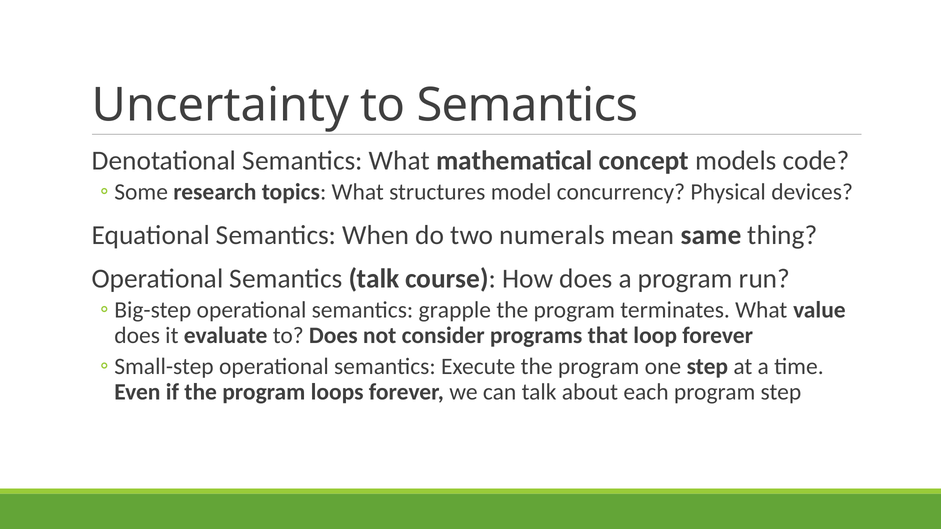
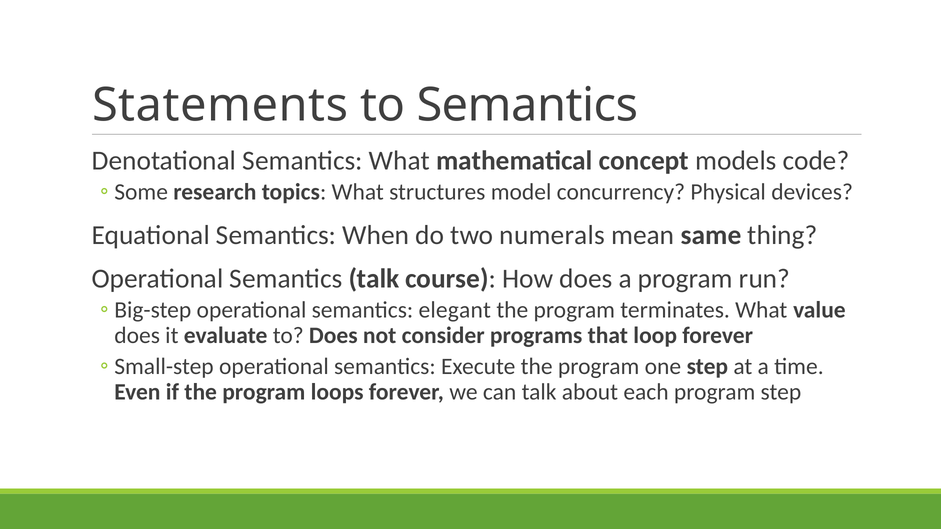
Uncertainty: Uncertainty -> Statements (220, 105)
grapple: grapple -> elegant (455, 310)
